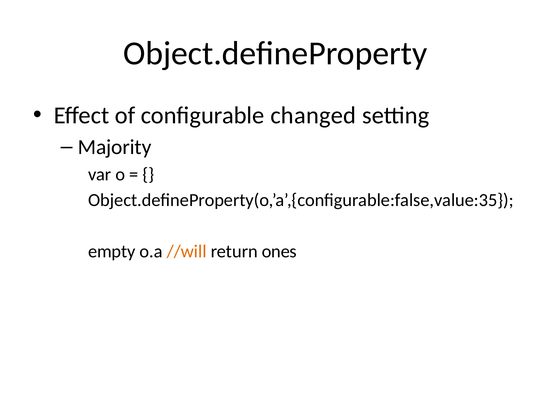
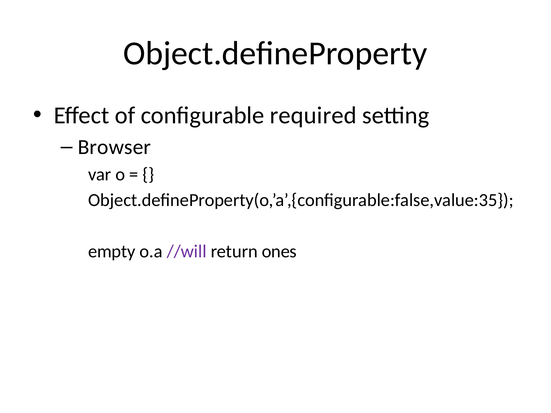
changed: changed -> required (313, 116)
Majority: Majority -> Browser (114, 147)
//will colour: orange -> purple (187, 252)
